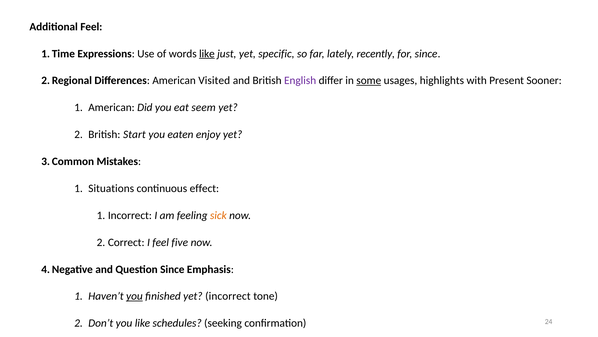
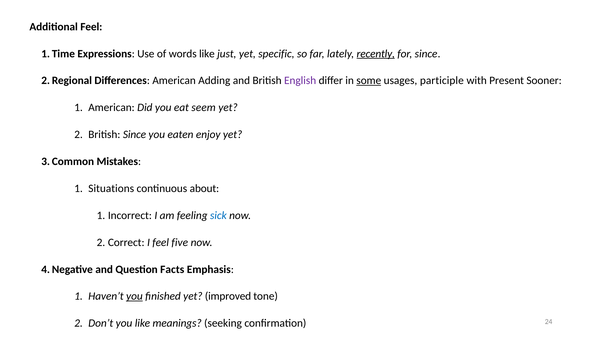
like underline: present -> none (207, 54)
recently underline: none -> present (376, 54)
Visited: Visited -> Adding (214, 80)
highlights: highlights -> participle (442, 80)
British Start: Start -> Since (134, 134)
effect: effect -> about (204, 188)
sick colour: orange -> blue (218, 215)
Question Since: Since -> Facts (172, 269)
incorrect: incorrect -> improved (228, 296)
schedules: schedules -> meanings (177, 323)
